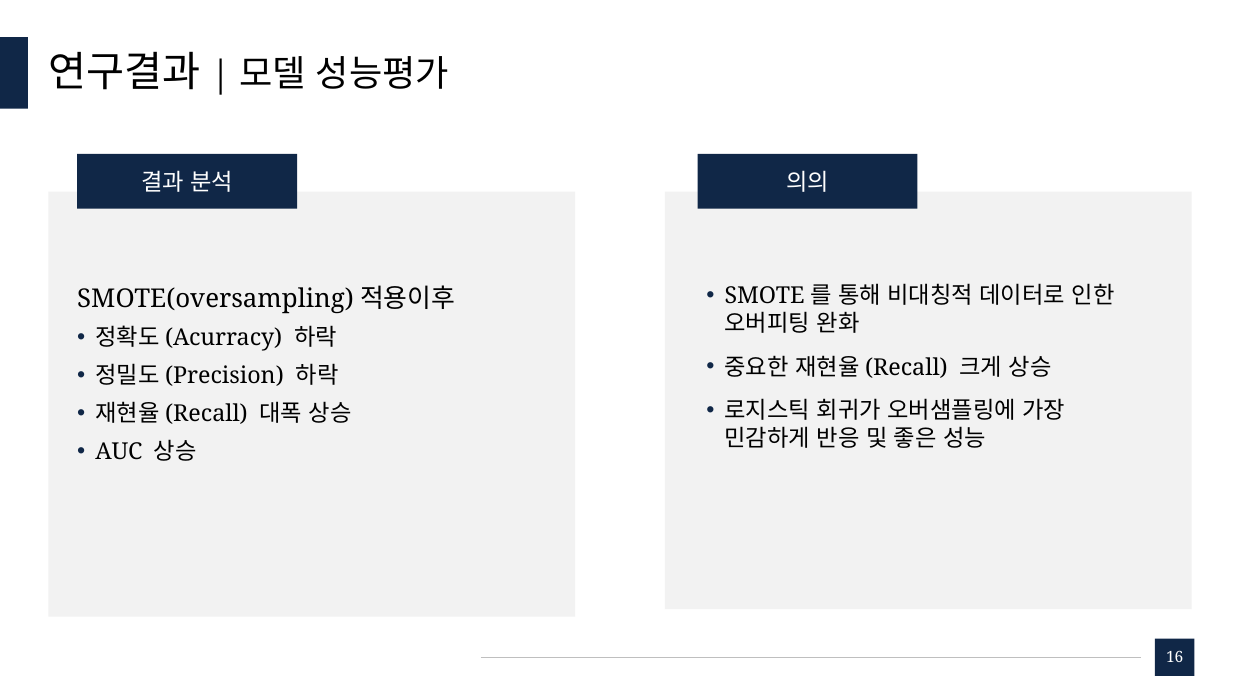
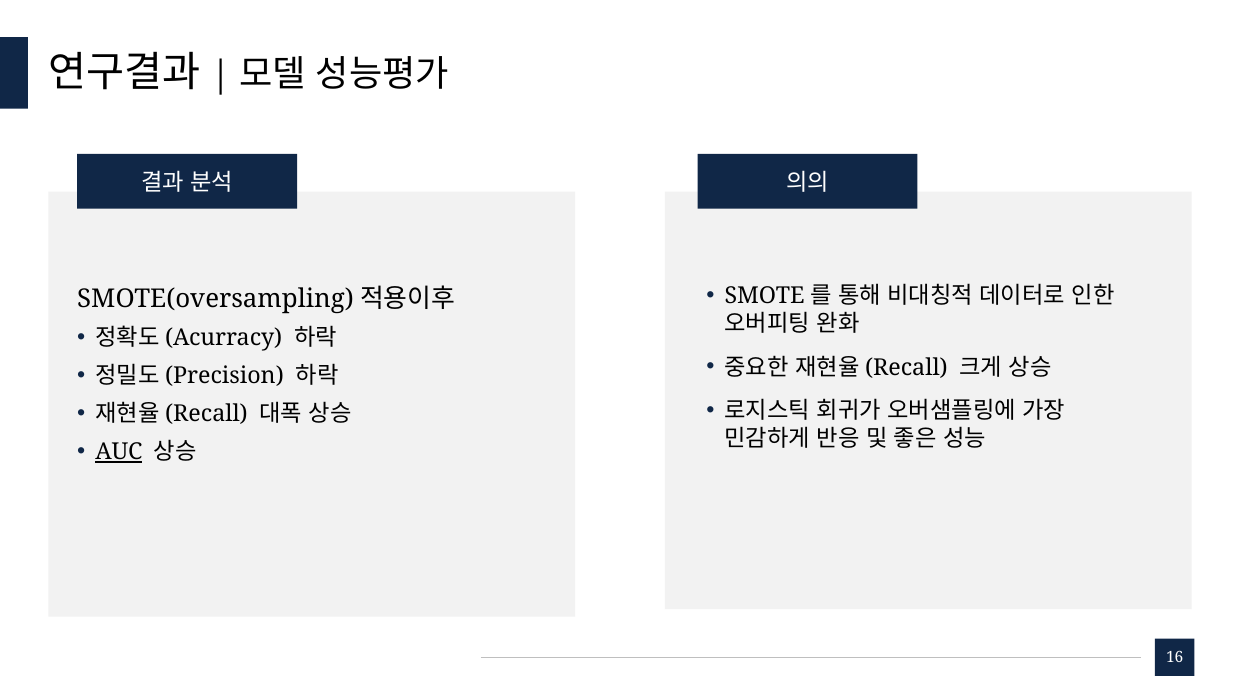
AUC underline: none -> present (119, 452)
